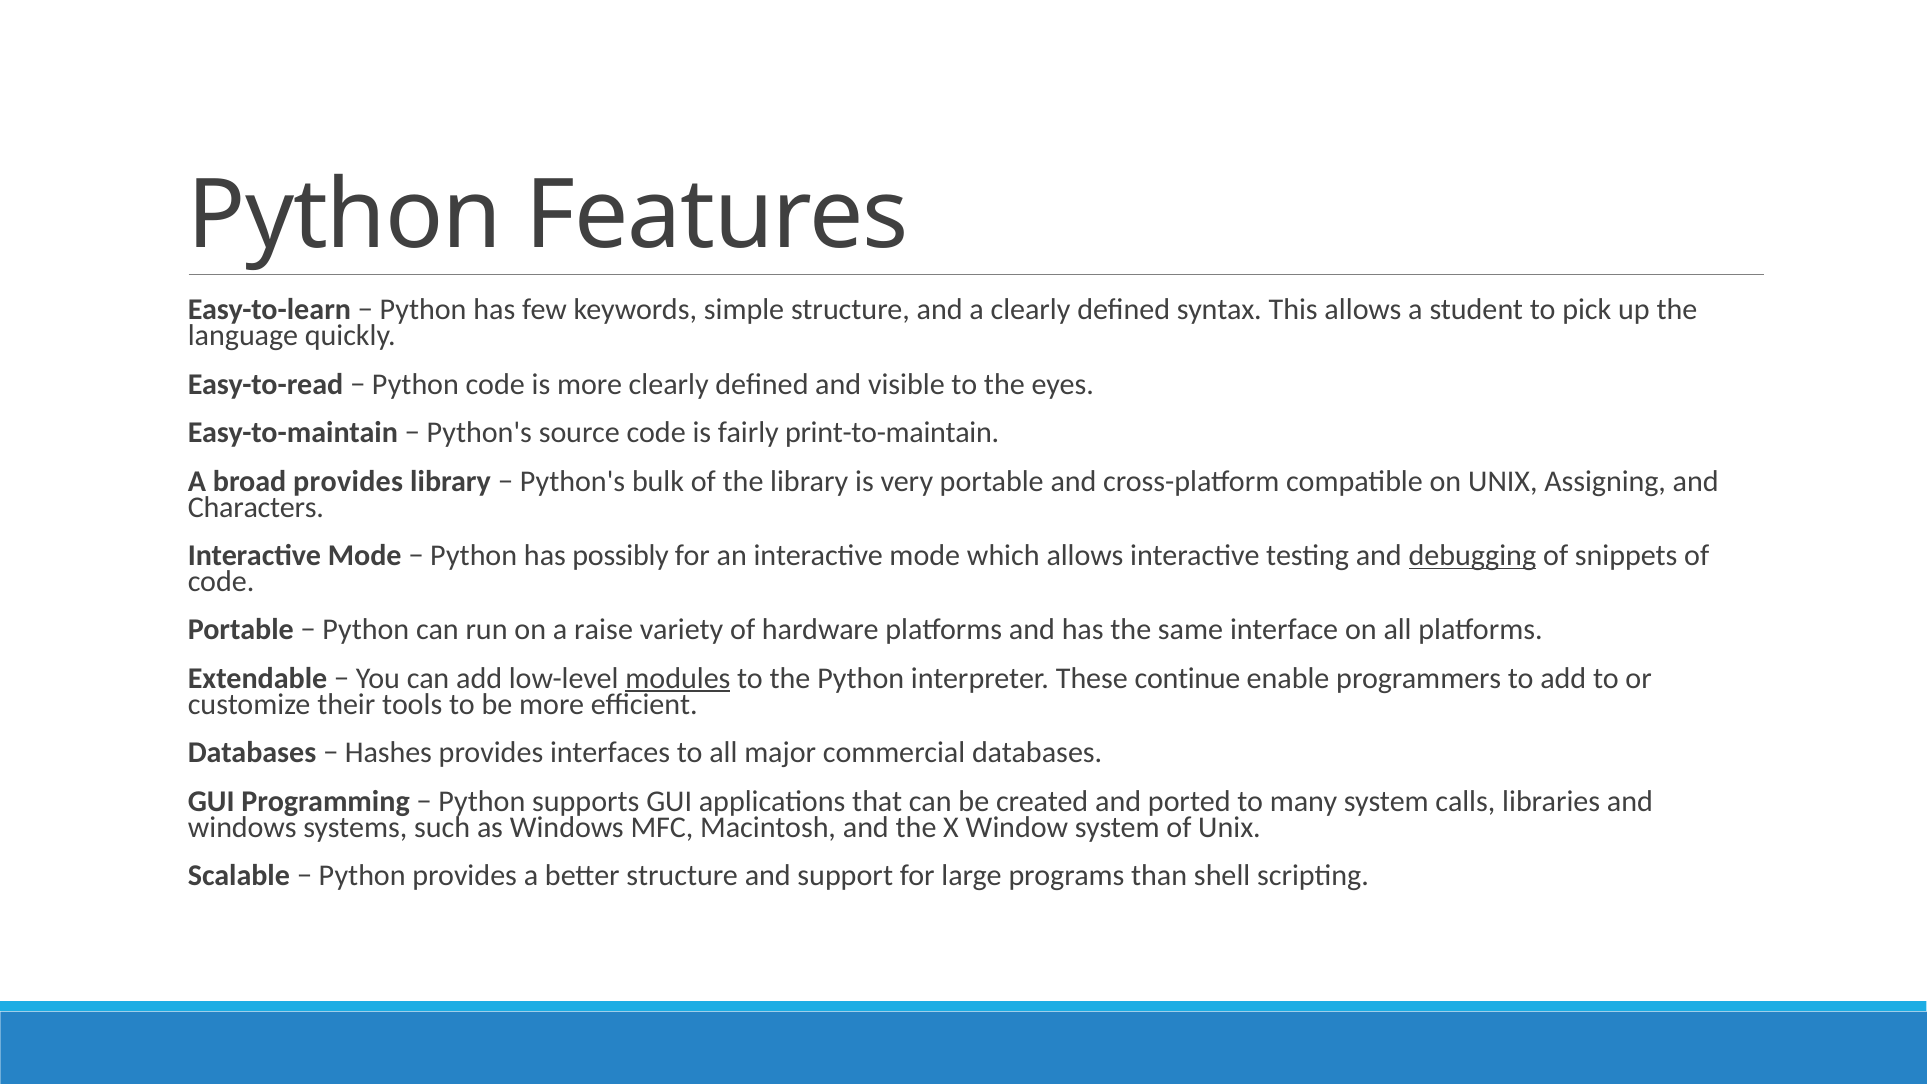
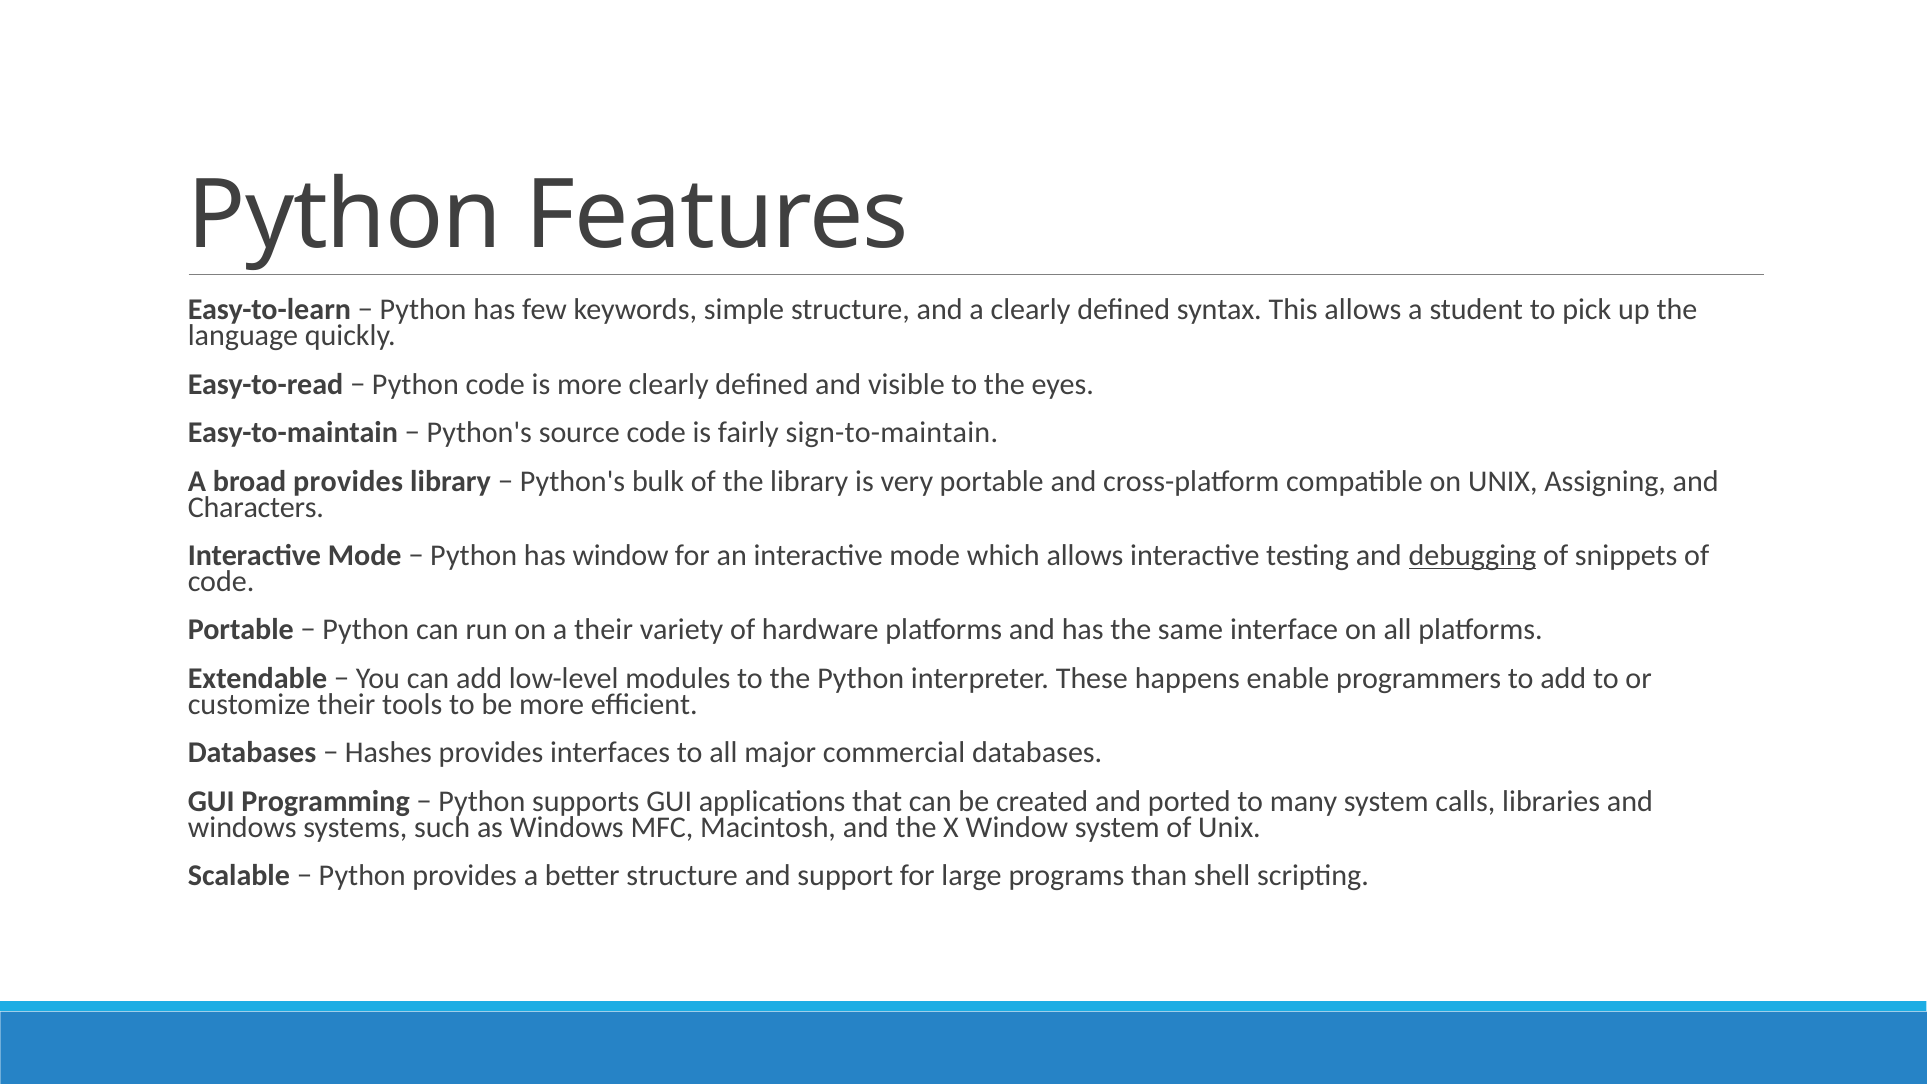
print-to-maintain: print-to-maintain -> sign-to-maintain (892, 433)
has possibly: possibly -> window (621, 556)
a raise: raise -> their (604, 630)
modules underline: present -> none (678, 678)
continue: continue -> happens (1187, 678)
